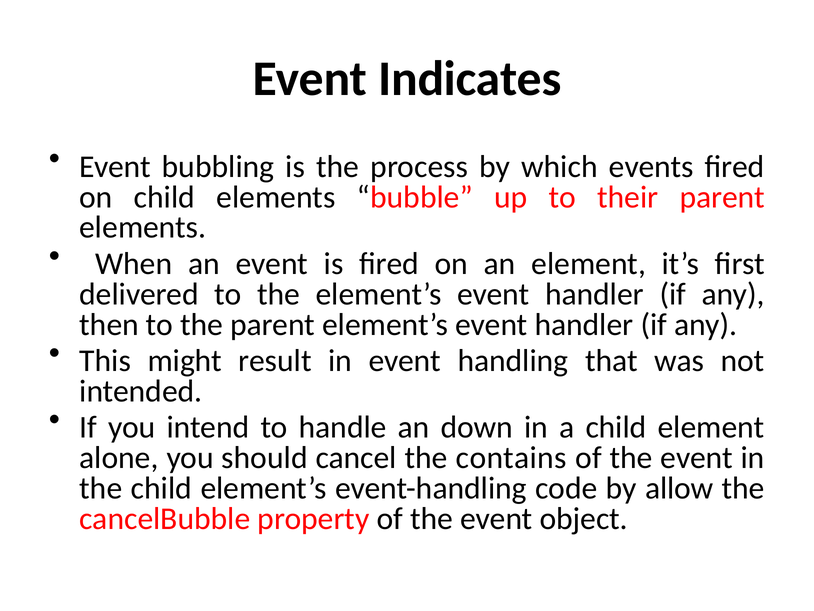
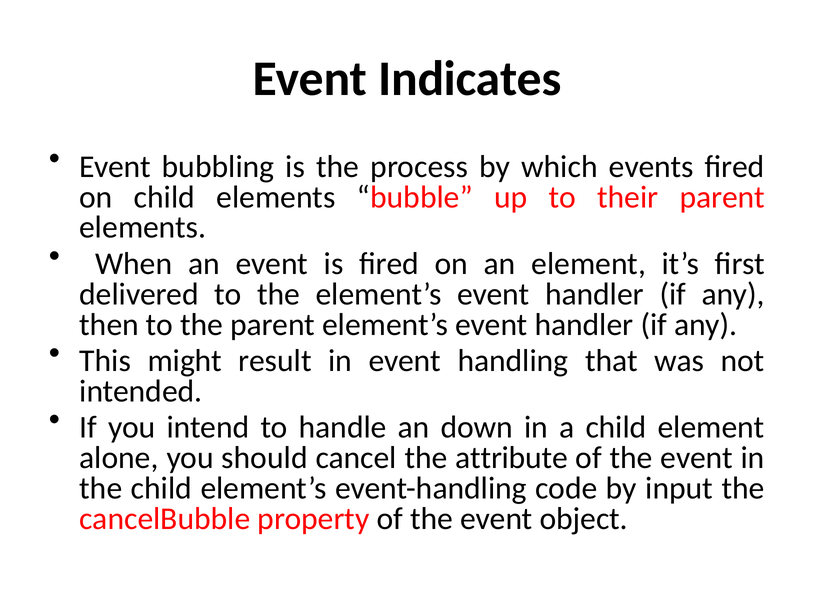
contains: contains -> attribute (512, 458)
allow: allow -> input (679, 488)
